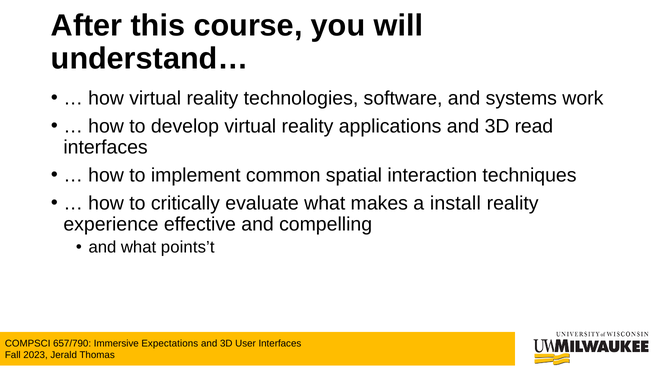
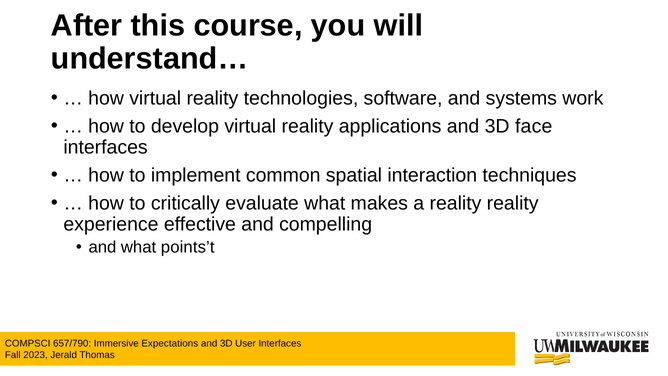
read: read -> face (534, 126)
a install: install -> reality (455, 203)
